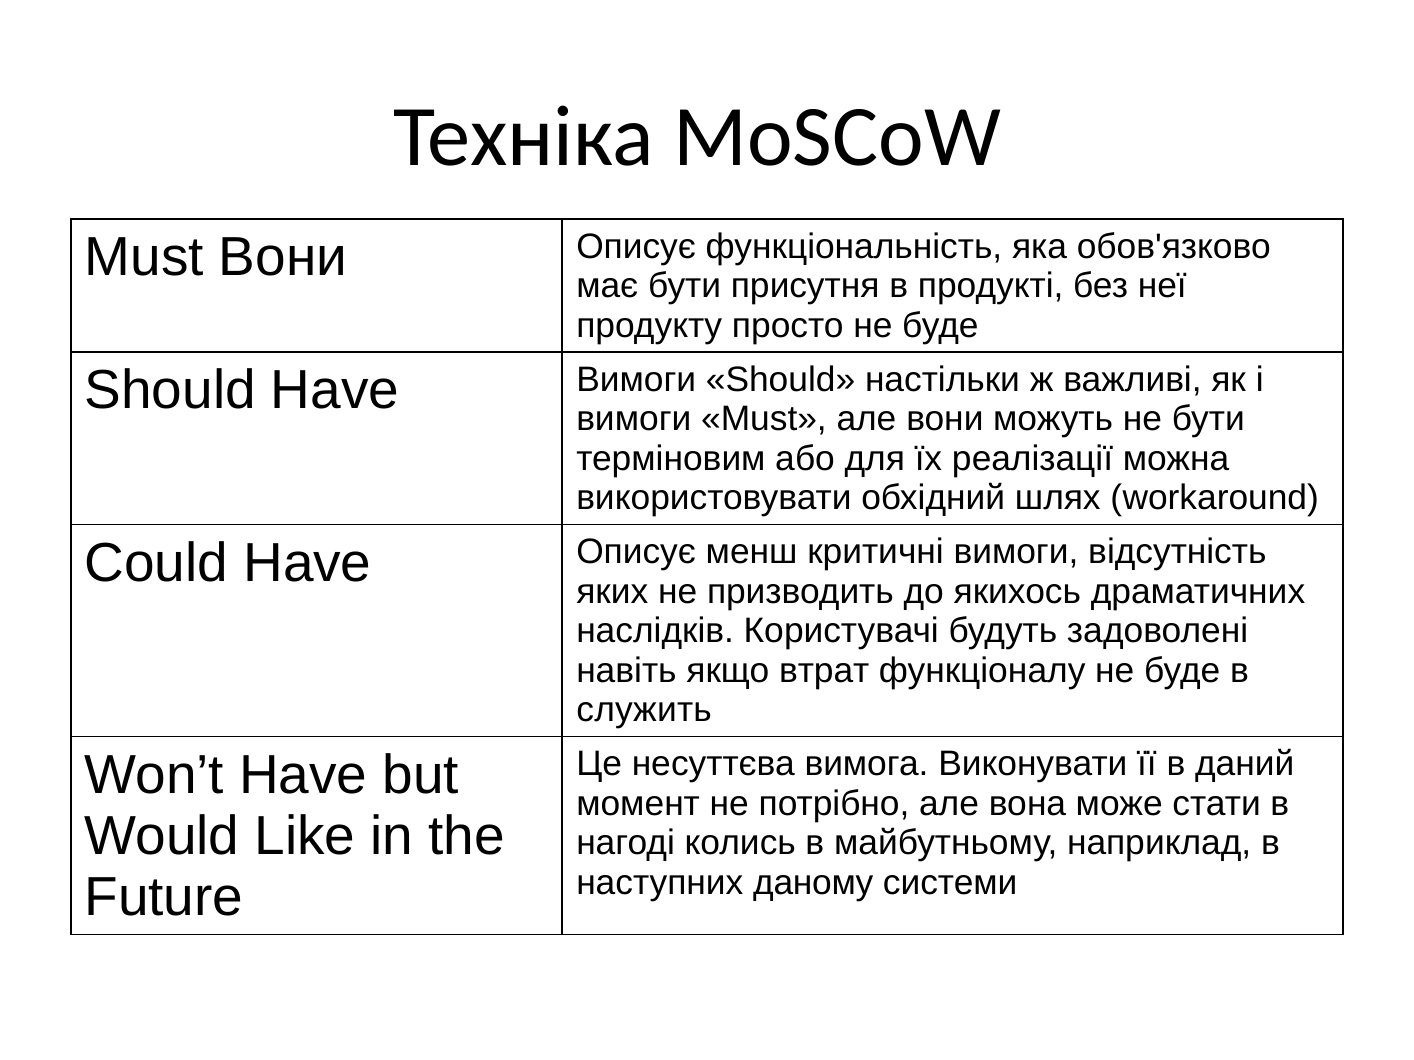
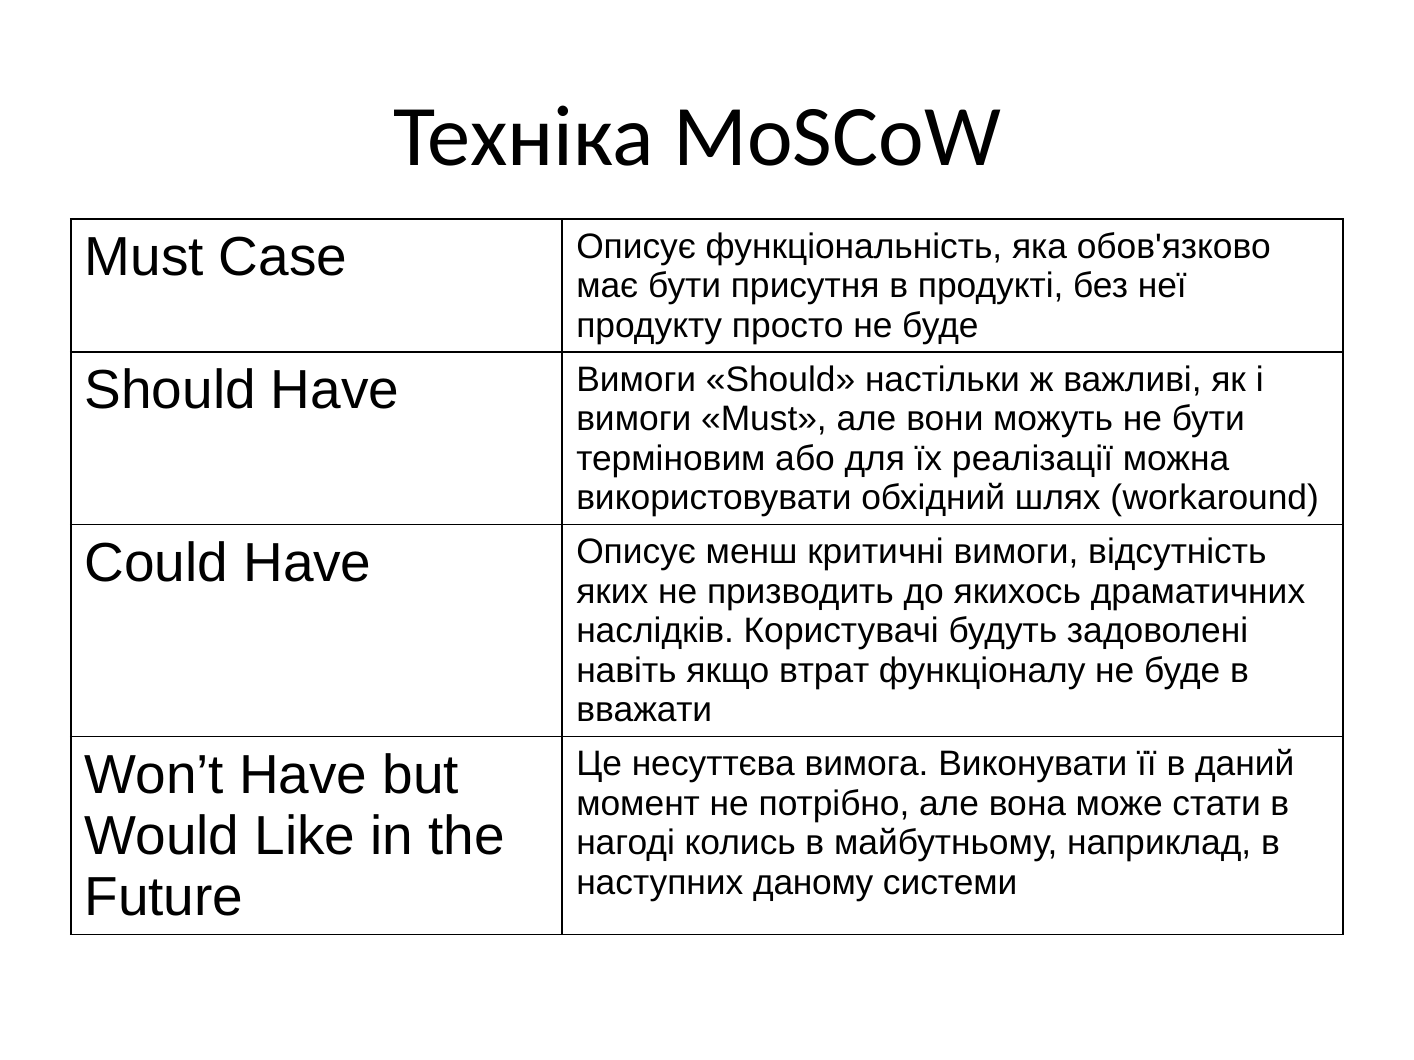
Must Вони: Вони -> Case (283, 258)
служить: служить -> вважати (644, 710)
